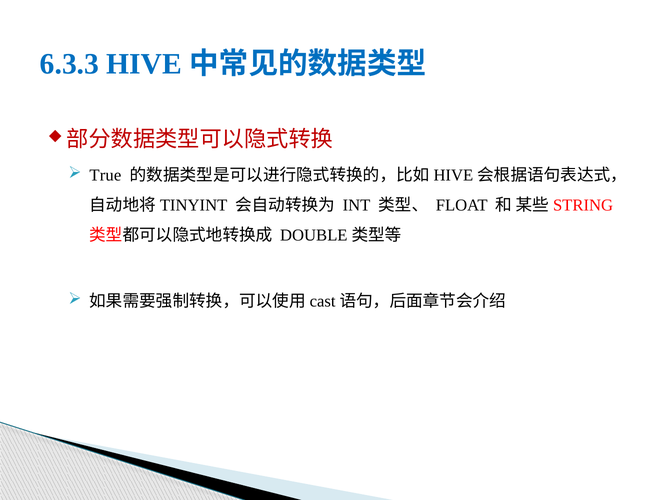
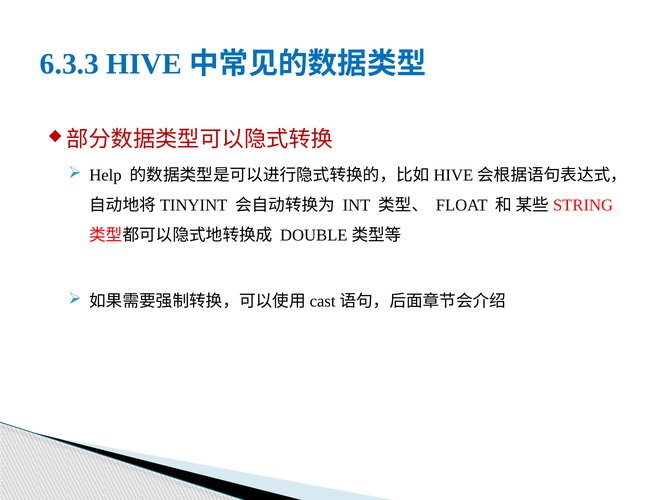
True: True -> Help (105, 175)
